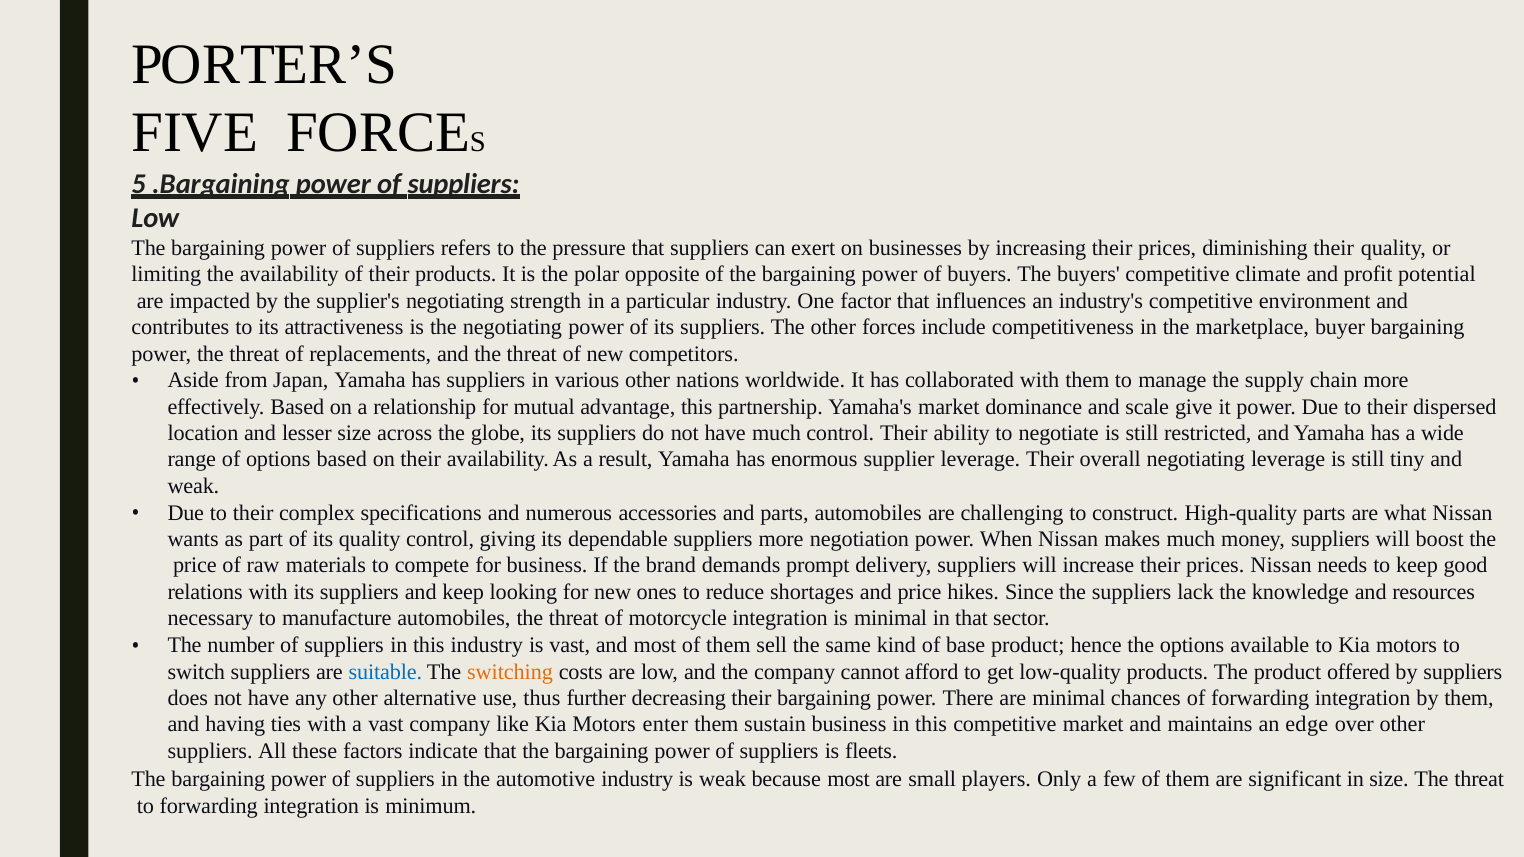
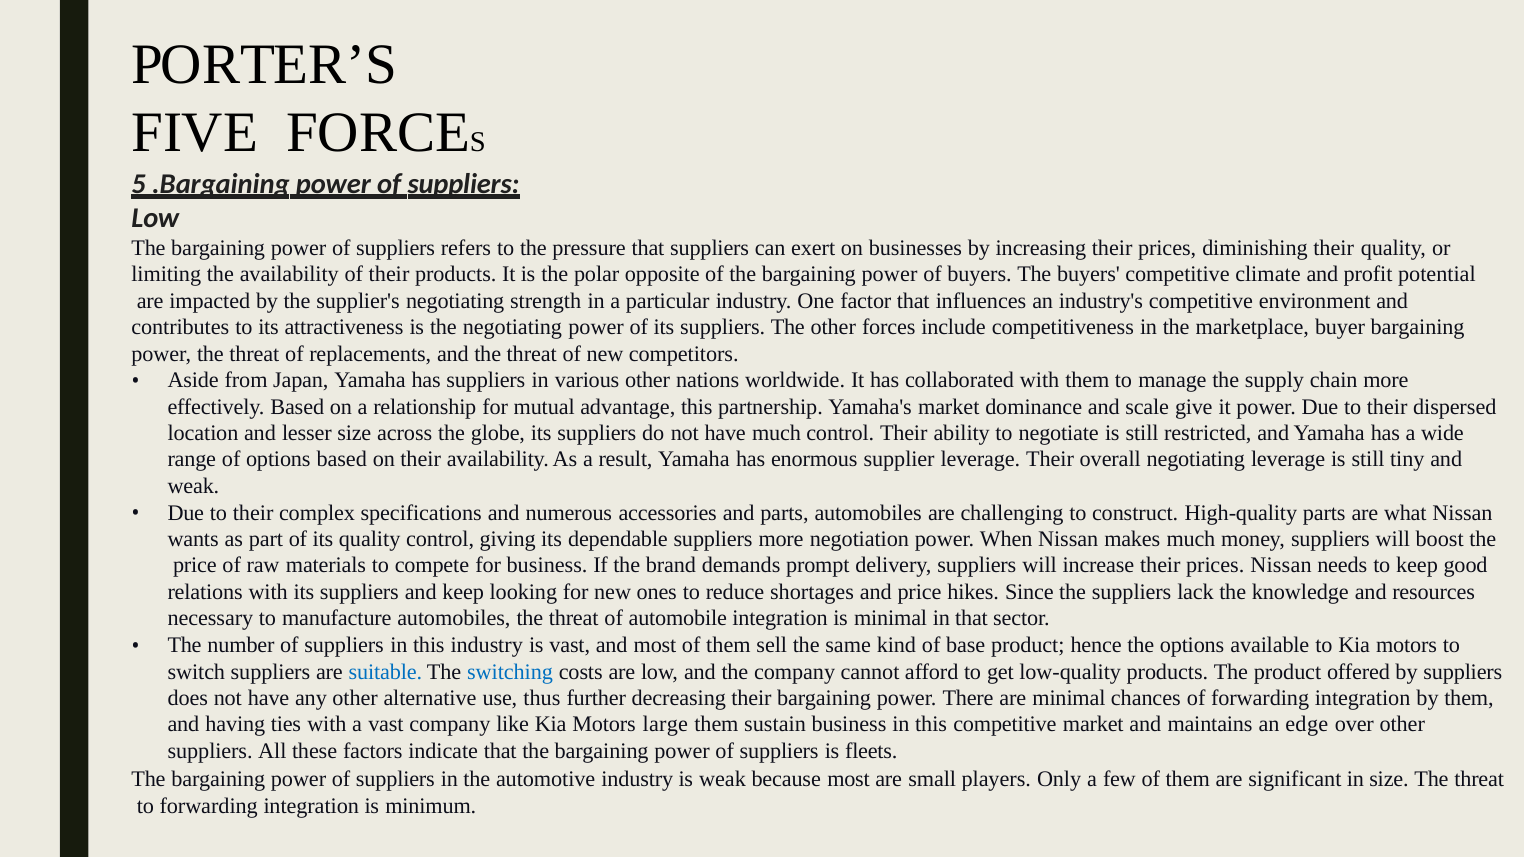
motorcycle: motorcycle -> automobile (678, 619)
switching colour: orange -> blue (510, 672)
enter: enter -> large (665, 725)
